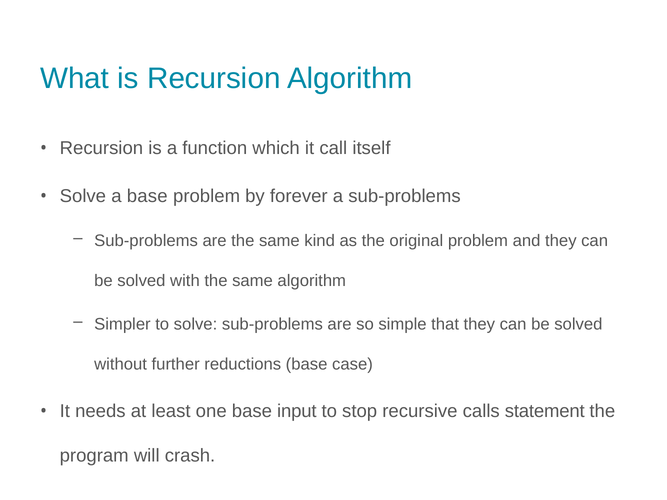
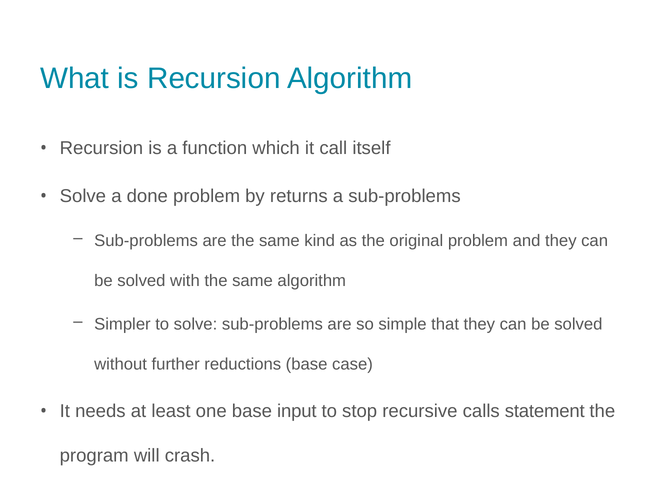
a base: base -> done (147, 196)
forever: forever -> returns (299, 196)
